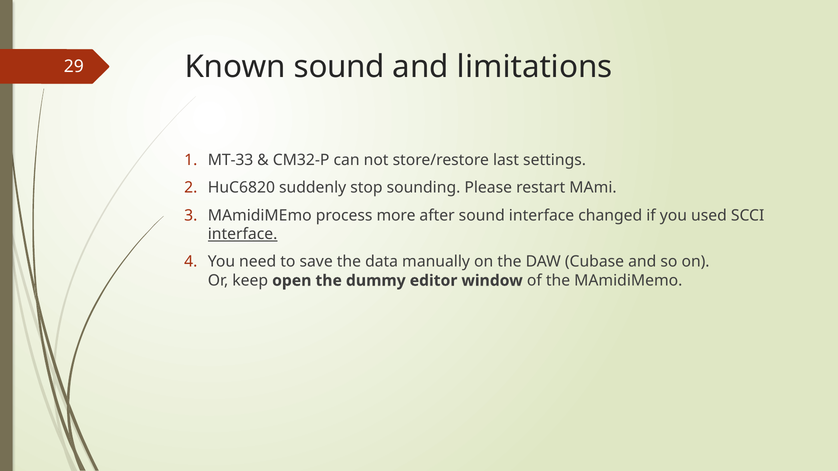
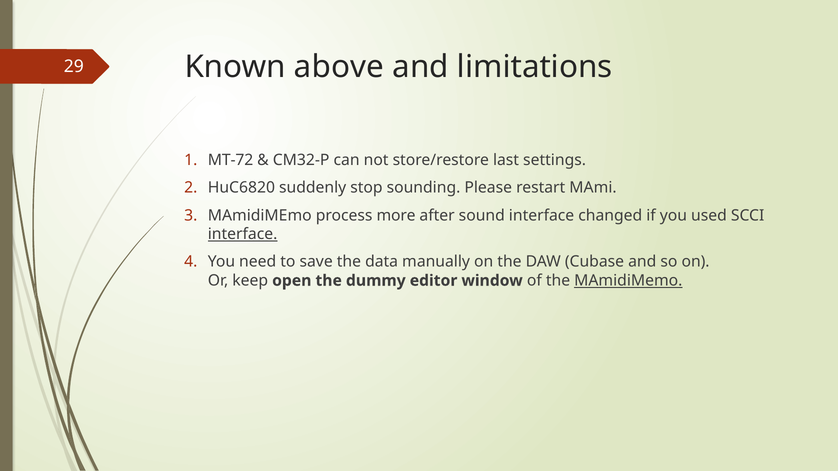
Known sound: sound -> above (339, 67)
MT-33: MT-33 -> MT-72 (231, 160)
MAmidiMemo underline: none -> present (628, 281)
